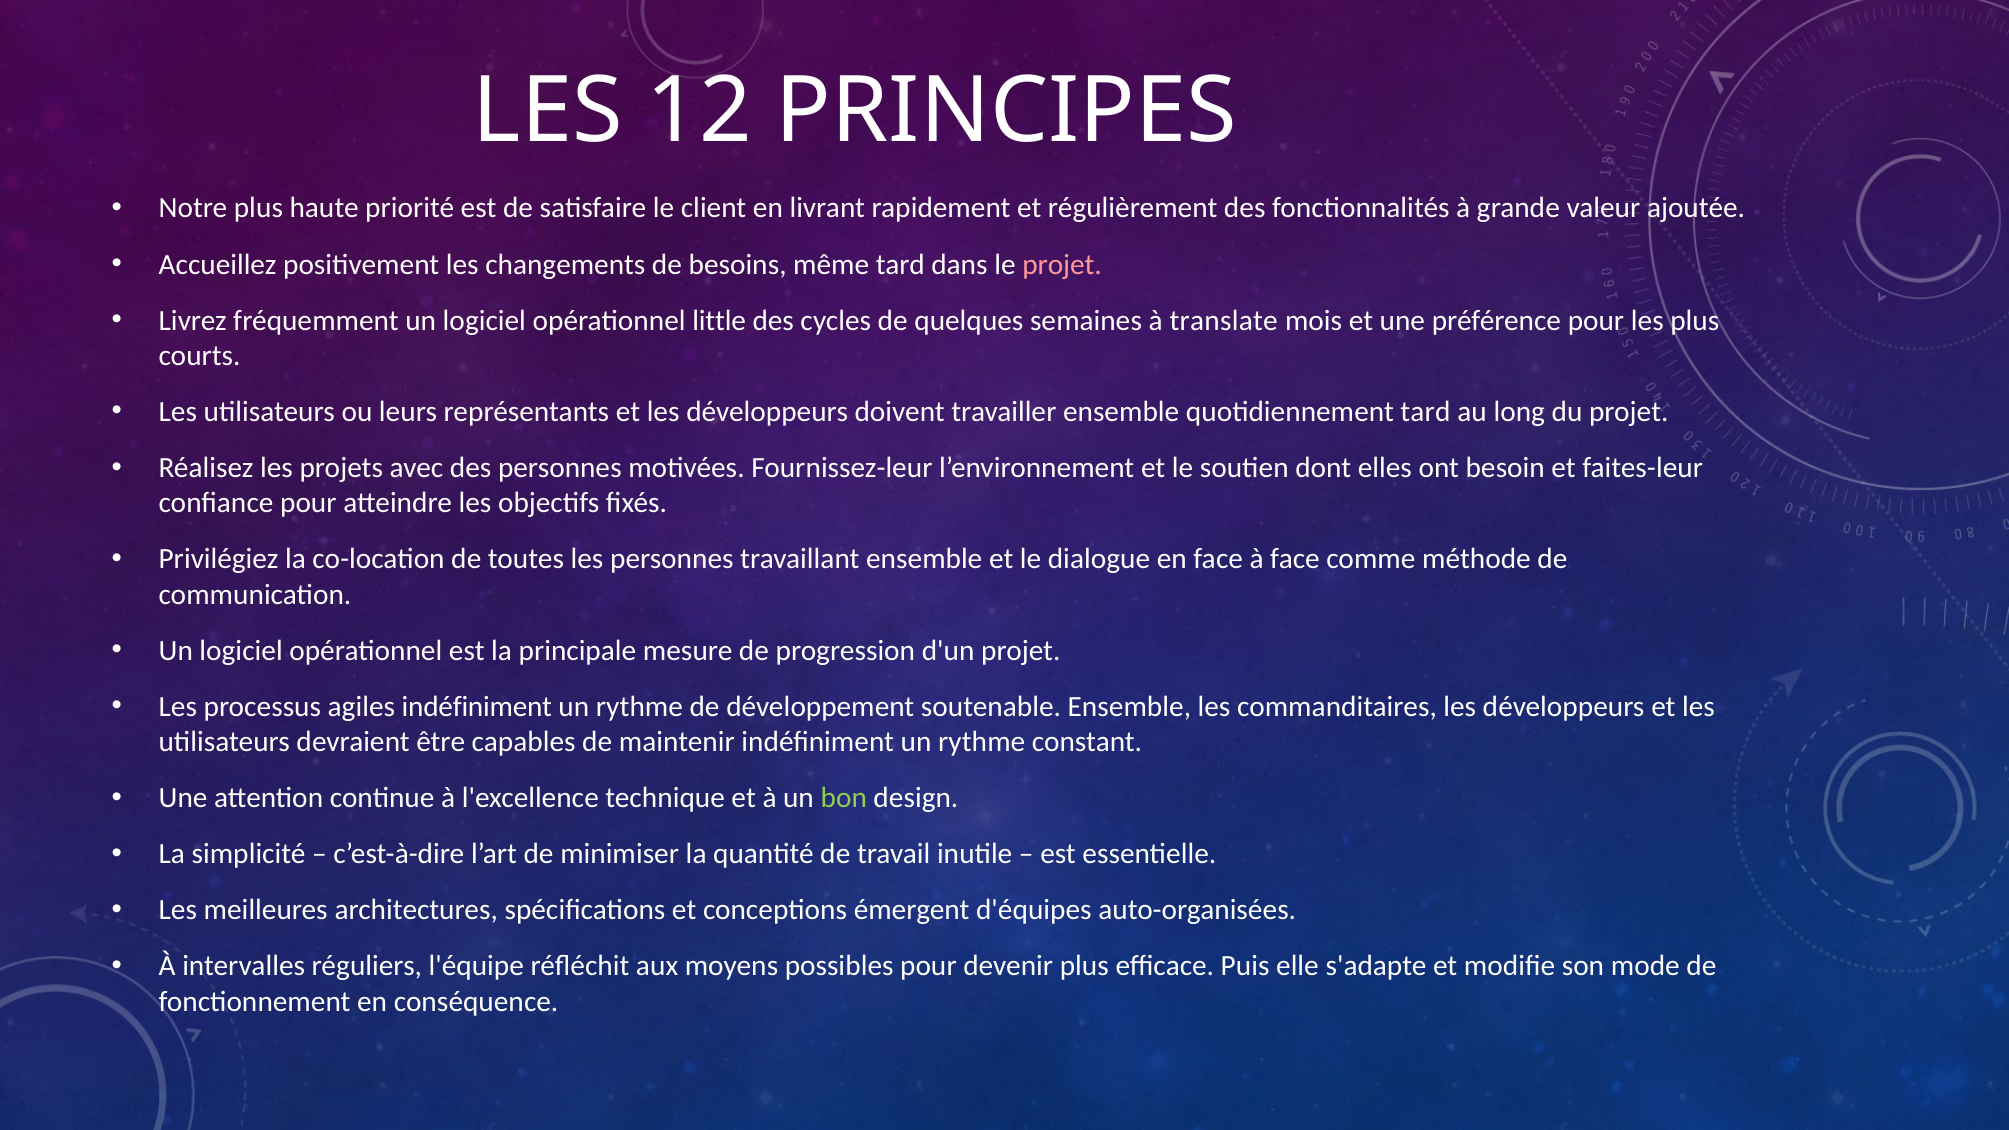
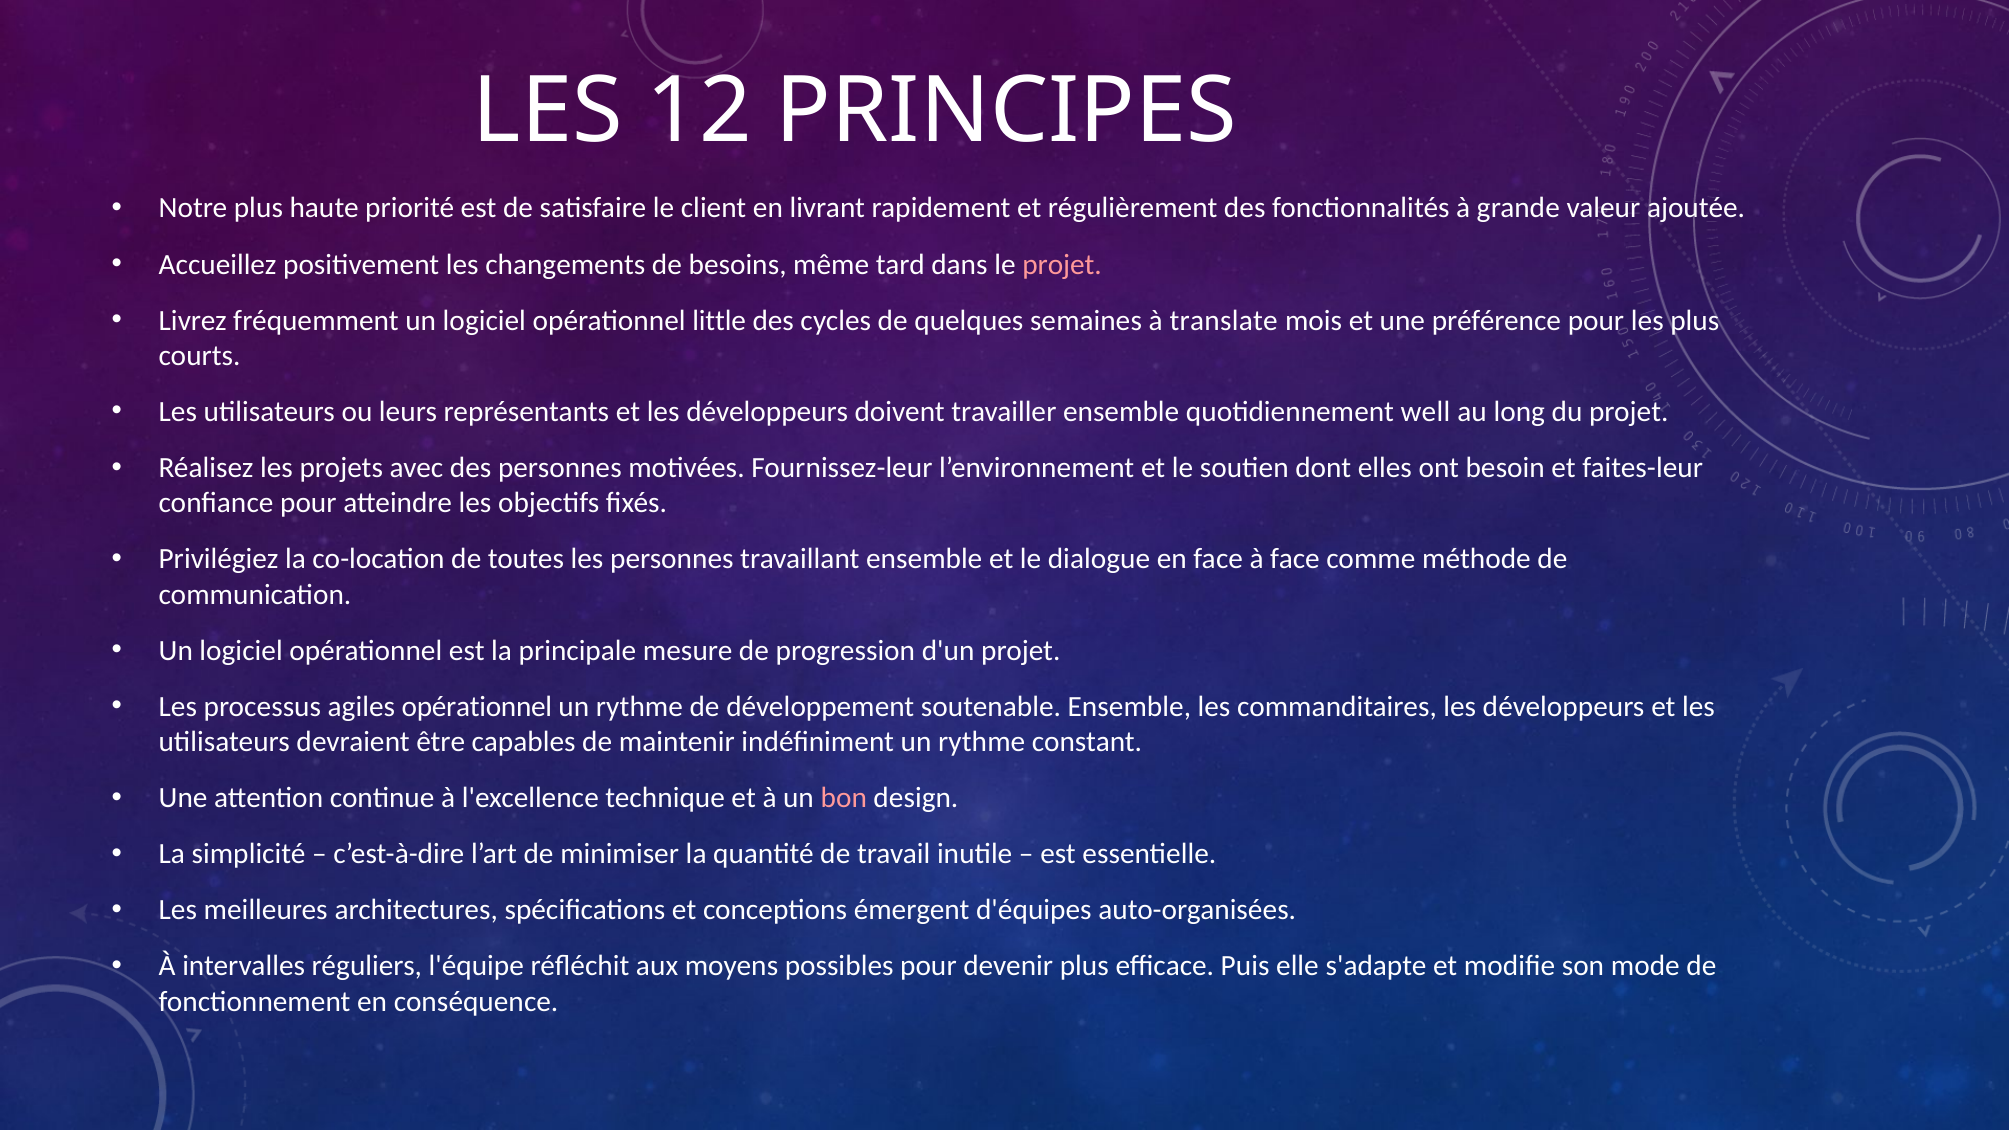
quotidiennement tard: tard -> well (1425, 412)
agiles indéfiniment: indéfiniment -> opérationnel (477, 707)
bon colour: light green -> pink (844, 798)
